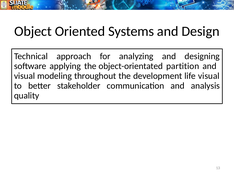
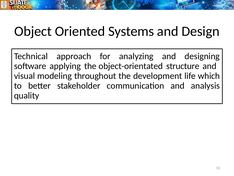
partition: partition -> structure (183, 66)
life visual: visual -> which (209, 76)
